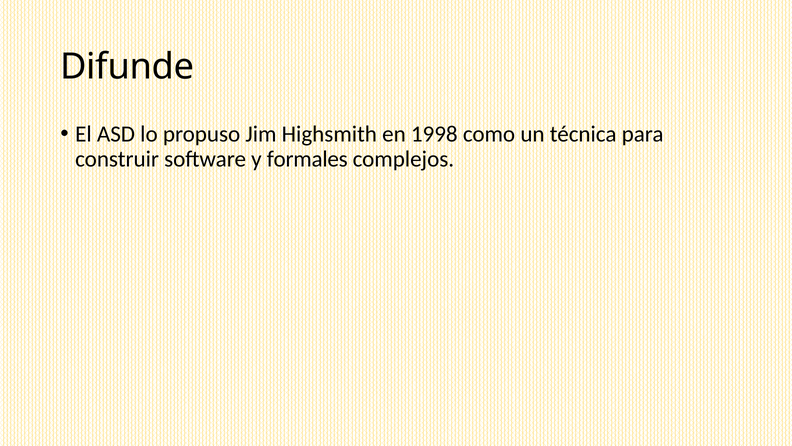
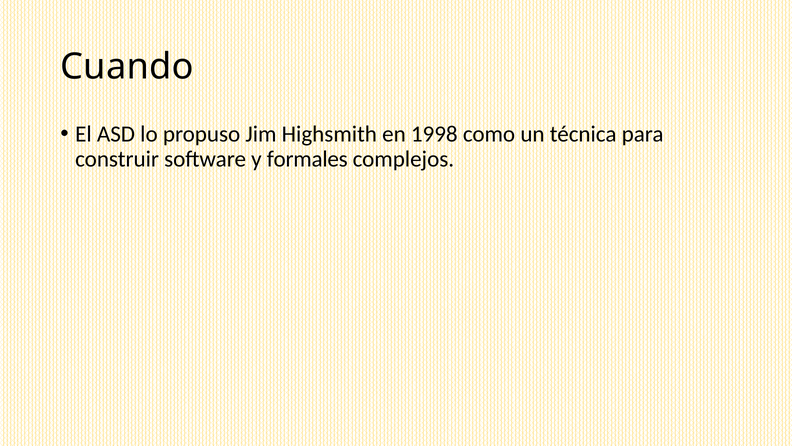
Difunde: Difunde -> Cuando (127, 67)
